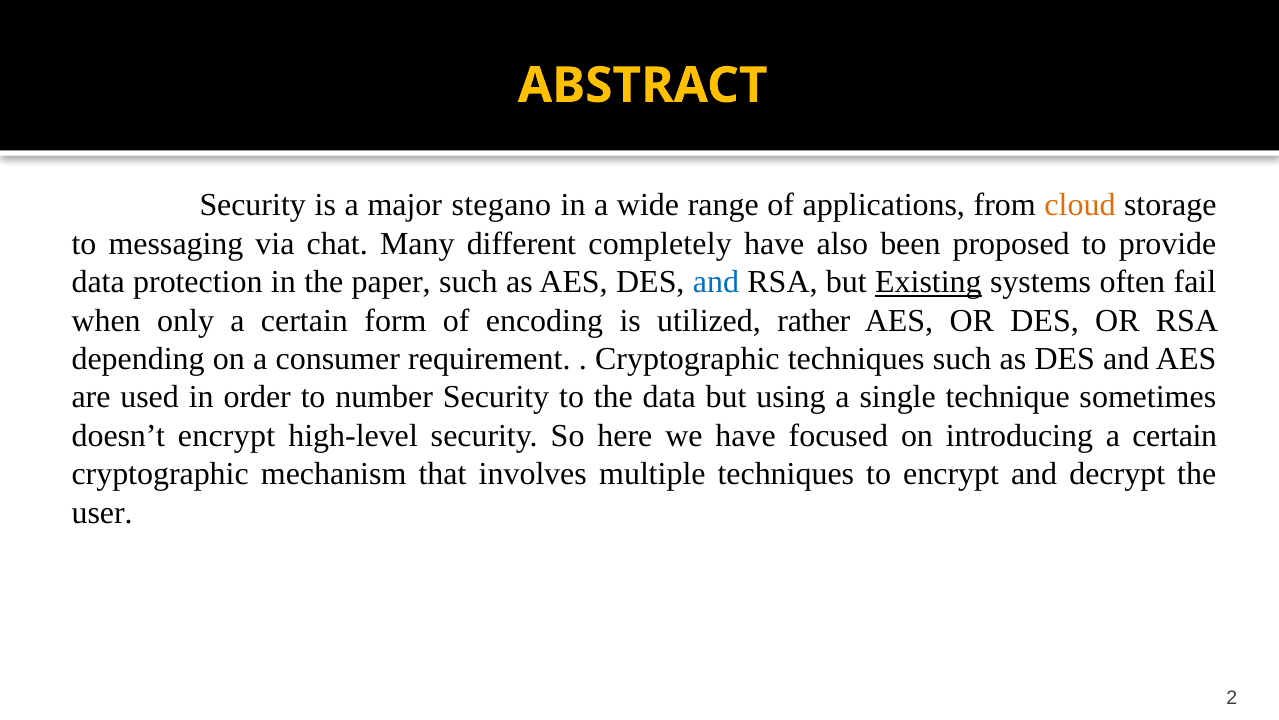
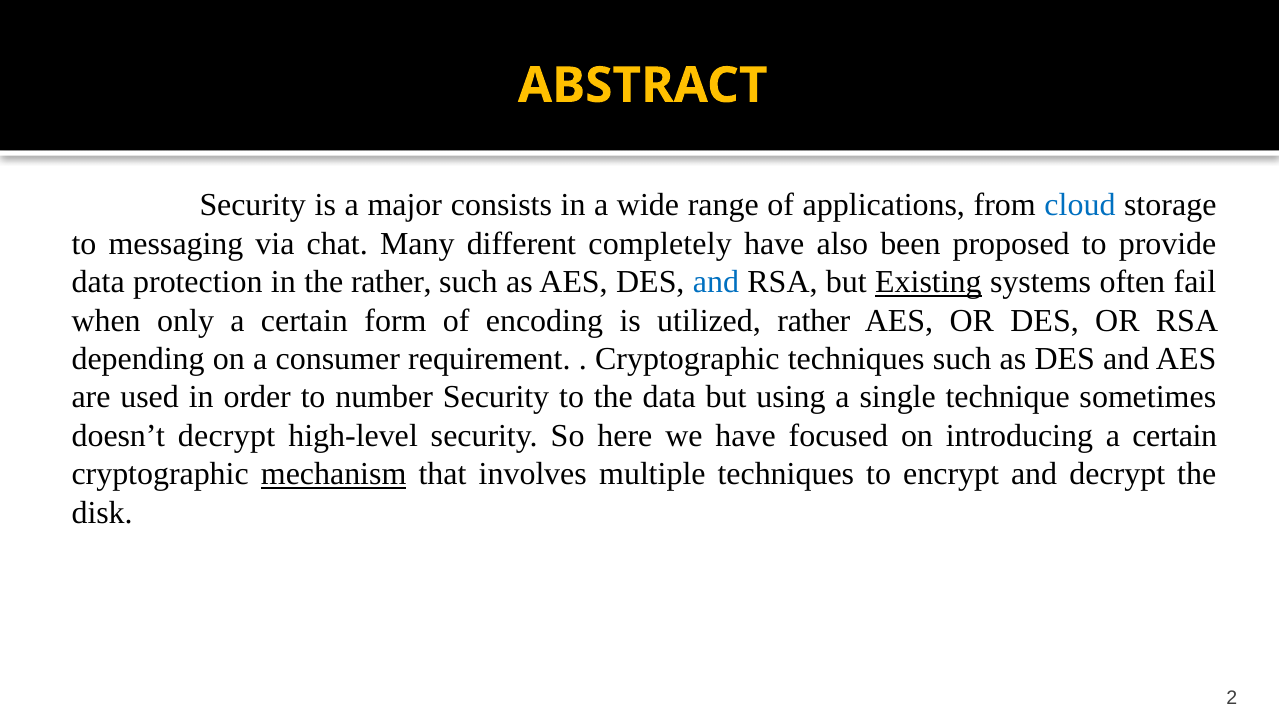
stegano: stegano -> consists (501, 205)
cloud colour: orange -> blue (1080, 205)
the paper: paper -> rather (391, 282)
doesn’t encrypt: encrypt -> decrypt (227, 435)
mechanism underline: none -> present (334, 474)
user: user -> disk (102, 512)
